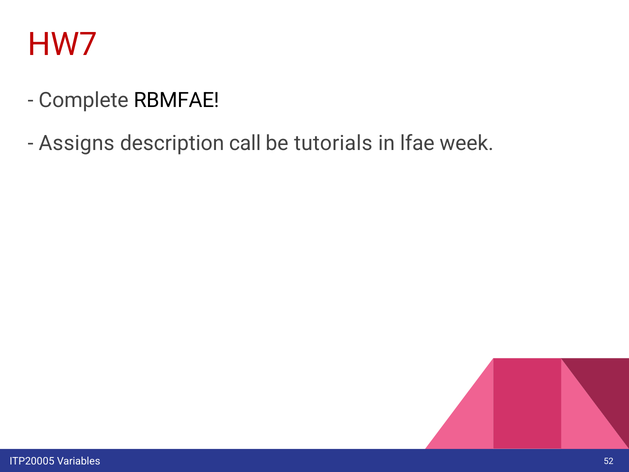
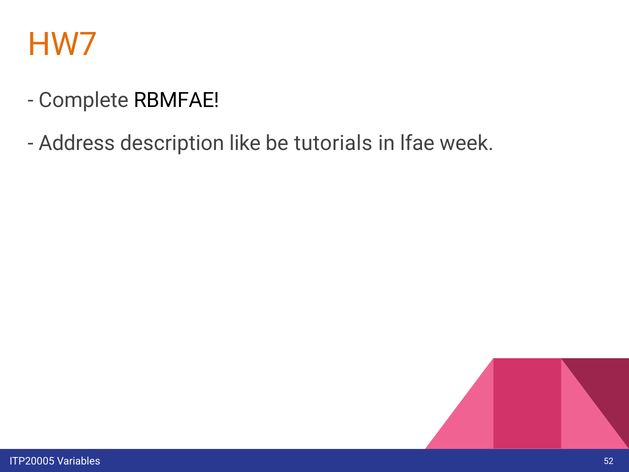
HW7 colour: red -> orange (63, 45)
Assigns: Assigns -> Address (77, 143)
call: call -> like (245, 143)
